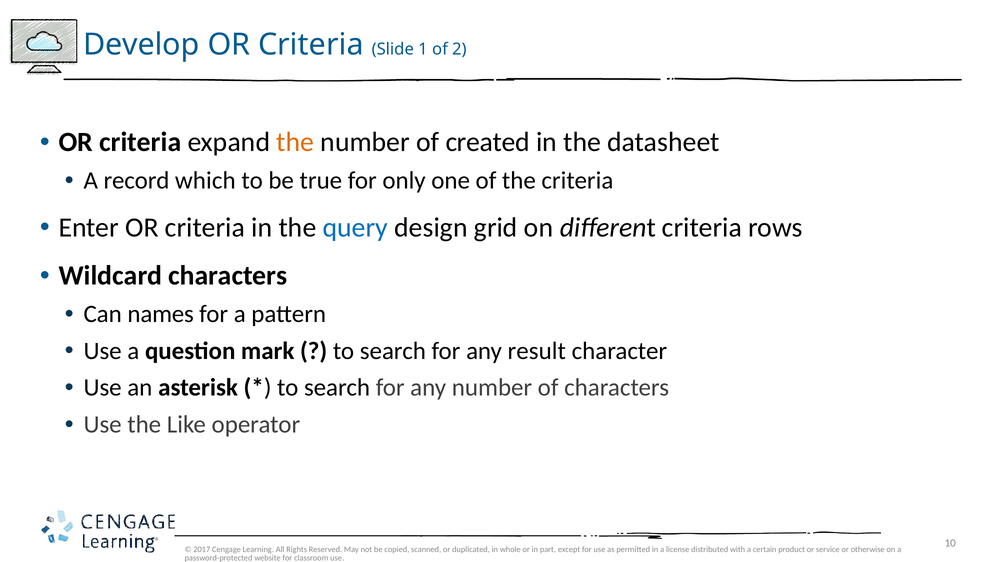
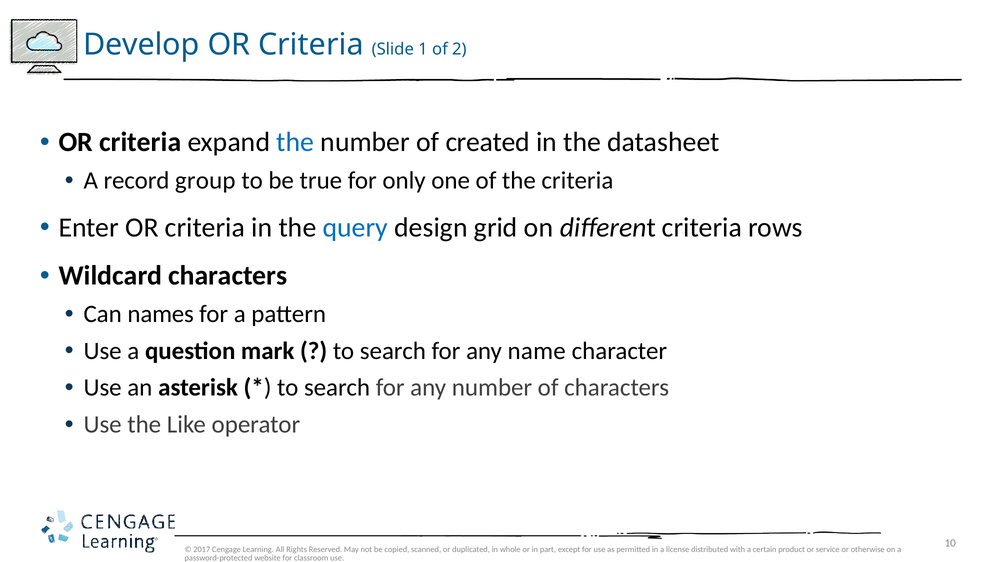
the colour: orange -> blue (295, 142)
which: which -> group (205, 181)
result: result -> name (537, 351)
